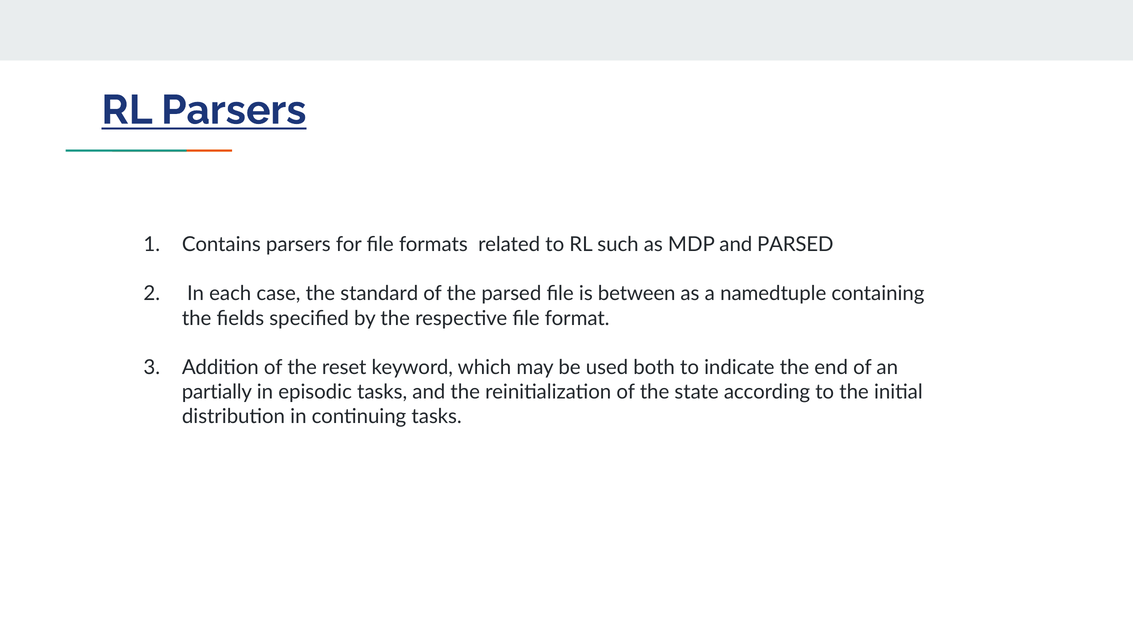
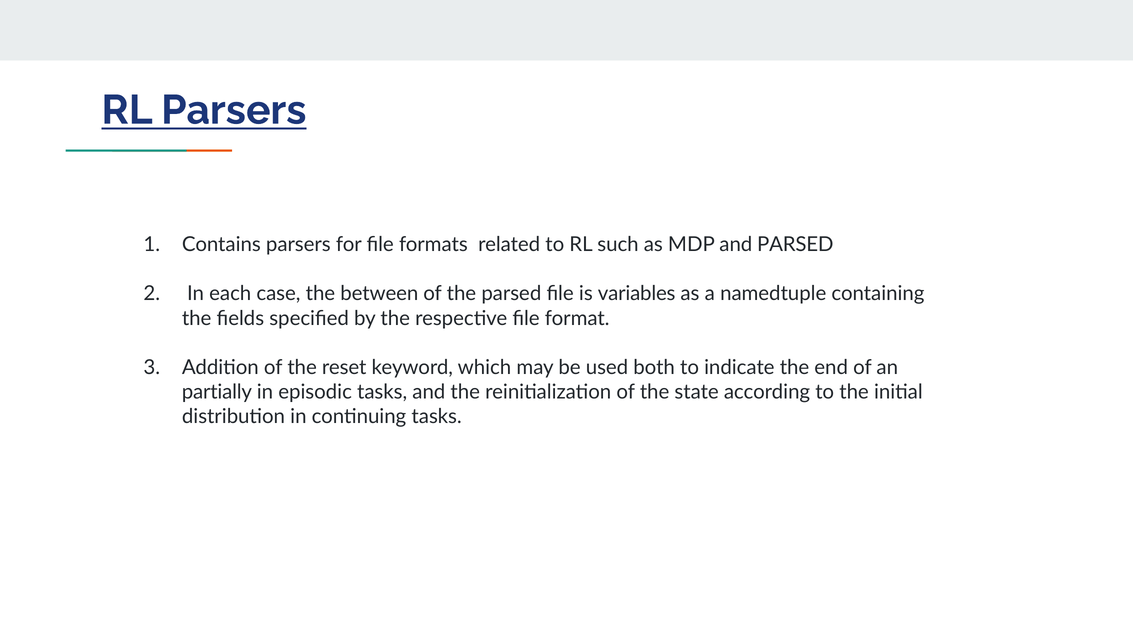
standard: standard -> between (379, 293)
between: between -> variables (637, 293)
